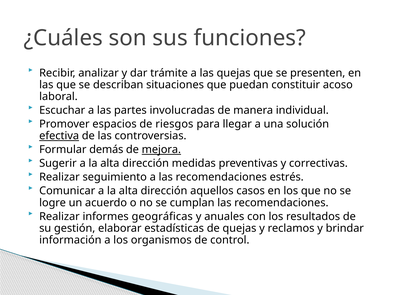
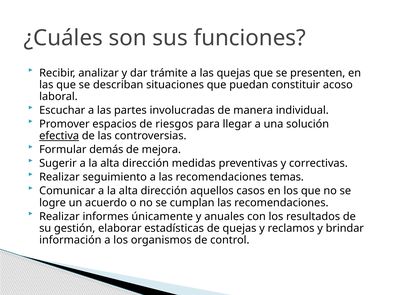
mejora underline: present -> none (161, 150)
estrés: estrés -> temas (287, 177)
geográficas: geográficas -> únicamente (162, 216)
